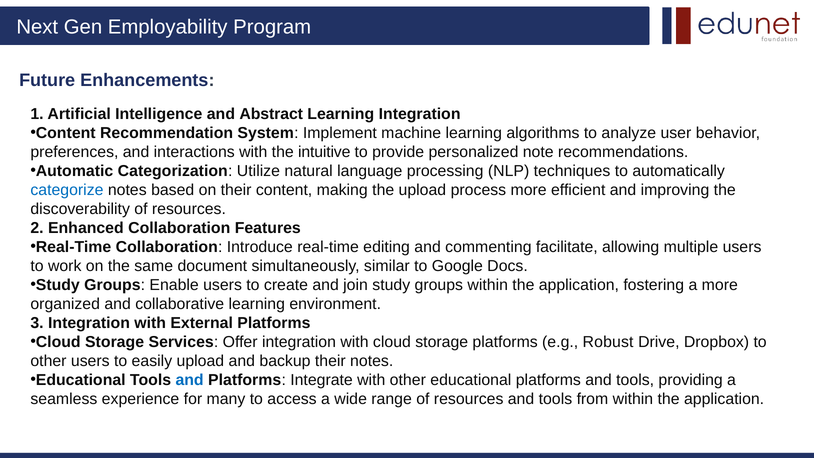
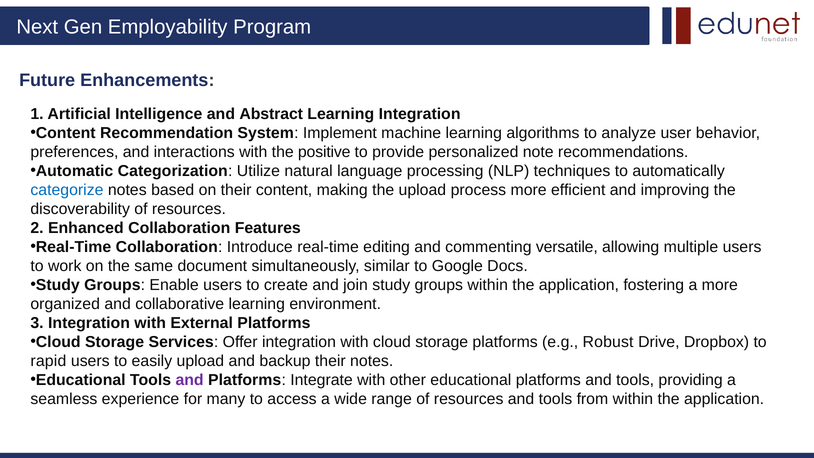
intuitive: intuitive -> positive (324, 152)
facilitate: facilitate -> versatile (567, 247)
other: other -> rapid (48, 361)
and colour: blue -> purple (190, 380)
